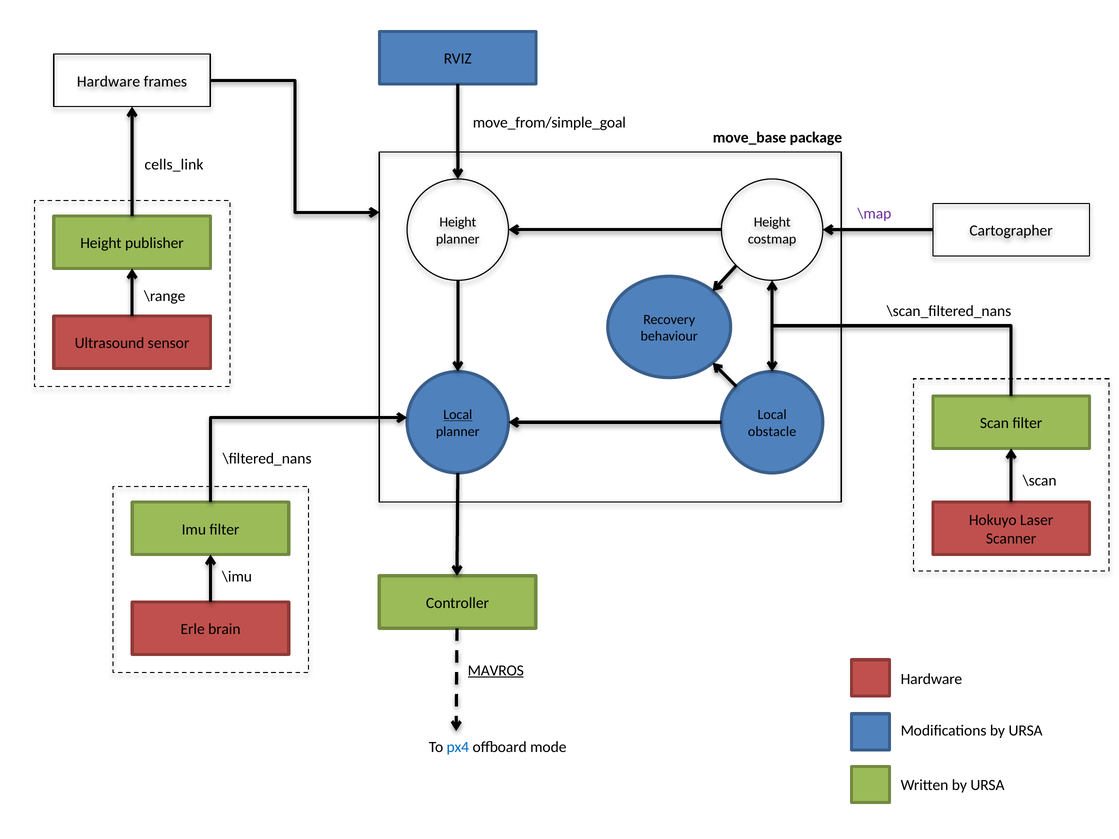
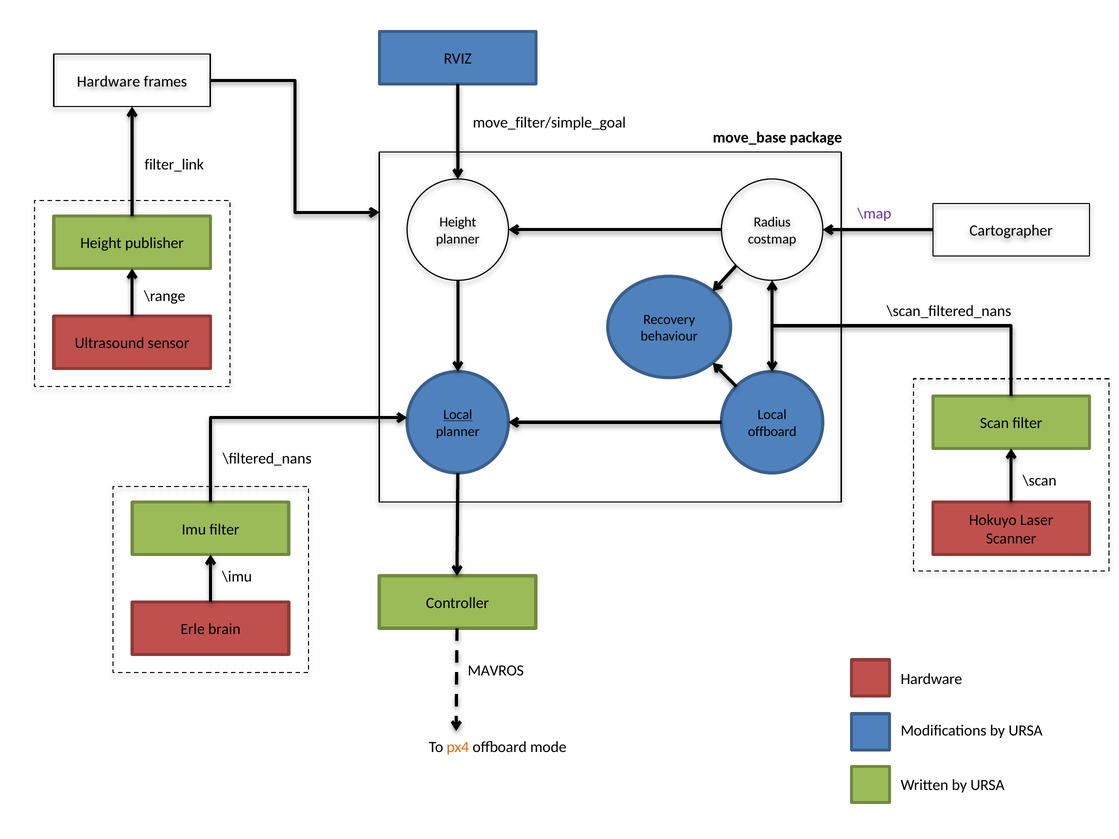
move_from/simple_goal: move_from/simple_goal -> move_filter/simple_goal (549, 123)
cells_link: cells_link -> filter_link (174, 165)
Height: Height -> Radius (772, 222)
obstacle: obstacle -> offboard (772, 432)
MAVROS underline: present -> none (496, 671)
px4 colour: blue -> orange (458, 747)
